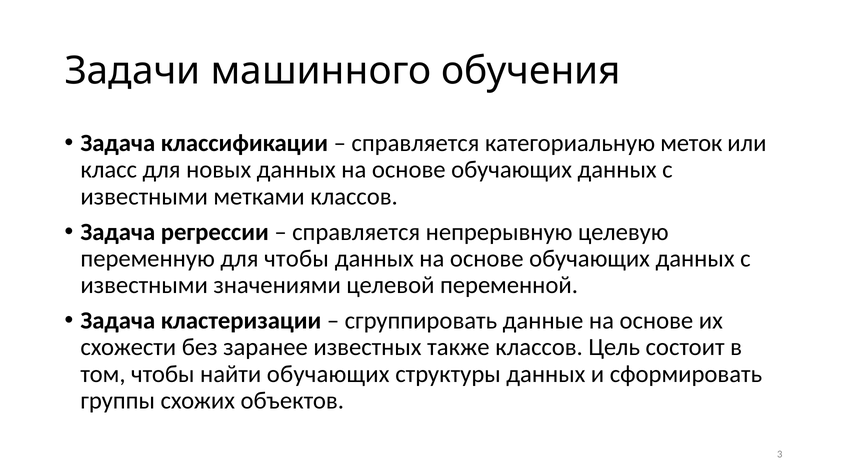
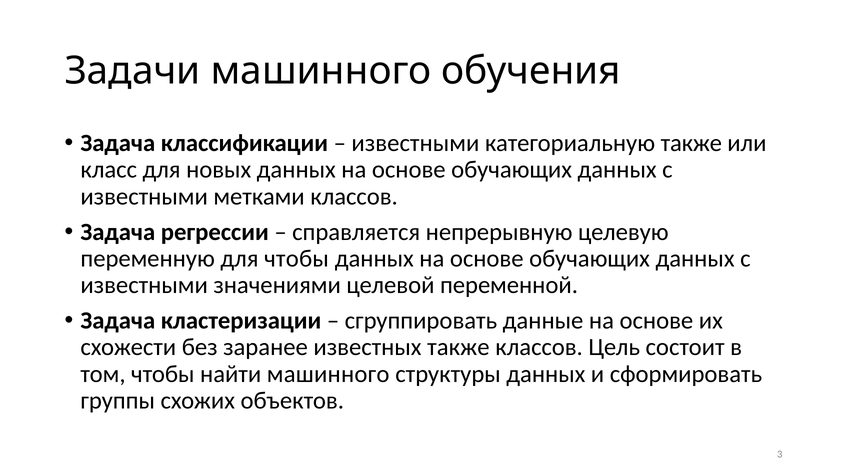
справляется: справляется -> известными (415, 143)
категориальную меток: меток -> также (691, 143)
найти обучающих: обучающих -> машинного (328, 374)
